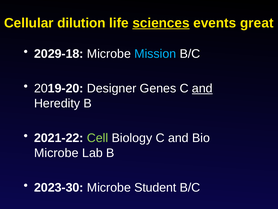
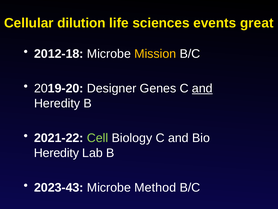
sciences underline: present -> none (161, 23)
2029-18: 2029-18 -> 2012-18 (59, 54)
Mission colour: light blue -> yellow (155, 54)
Microbe: Microbe -> Heredity (56, 153)
2023-30: 2023-30 -> 2023-43 (59, 187)
Student: Student -> Method (155, 187)
